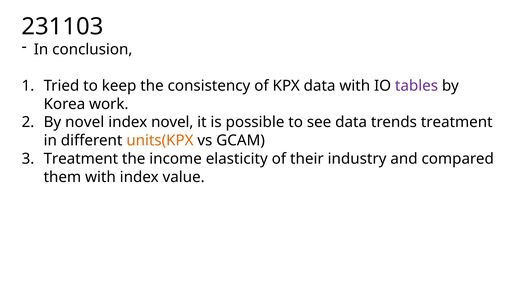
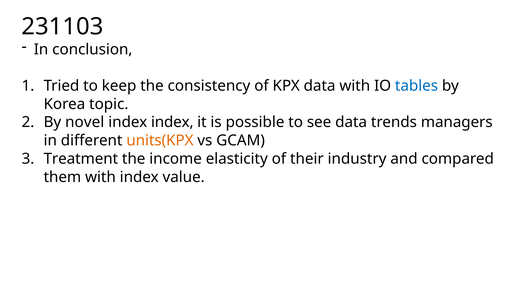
tables colour: purple -> blue (417, 86)
work: work -> topic (109, 104)
index novel: novel -> index (172, 122)
trends treatment: treatment -> managers (457, 122)
